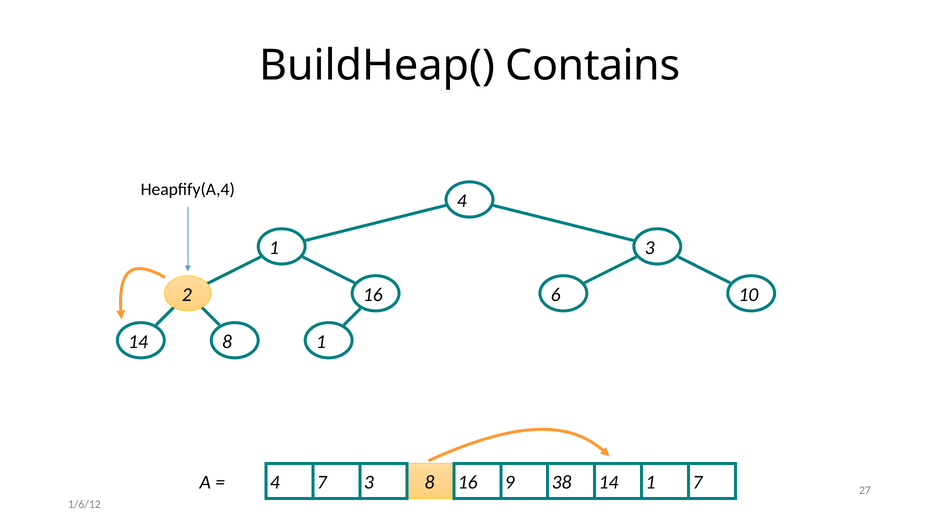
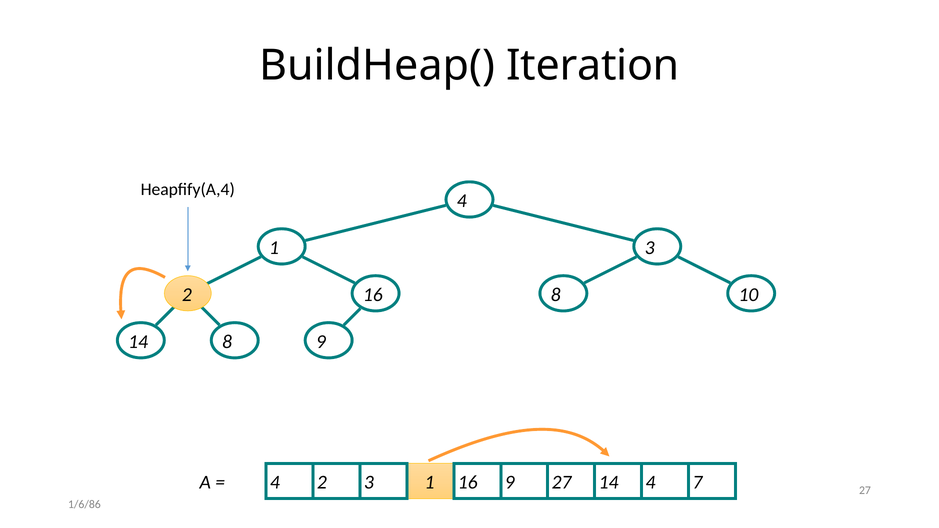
Contains: Contains -> Iteration (593, 66)
16 6: 6 -> 8 (556, 295)
8 1: 1 -> 9 (321, 342)
4 7: 7 -> 2 (322, 483)
3 8: 8 -> 1 (429, 483)
9 38: 38 -> 27 (562, 483)
14 1: 1 -> 4 (651, 483)
1/6/12: 1/6/12 -> 1/6/86 (84, 504)
